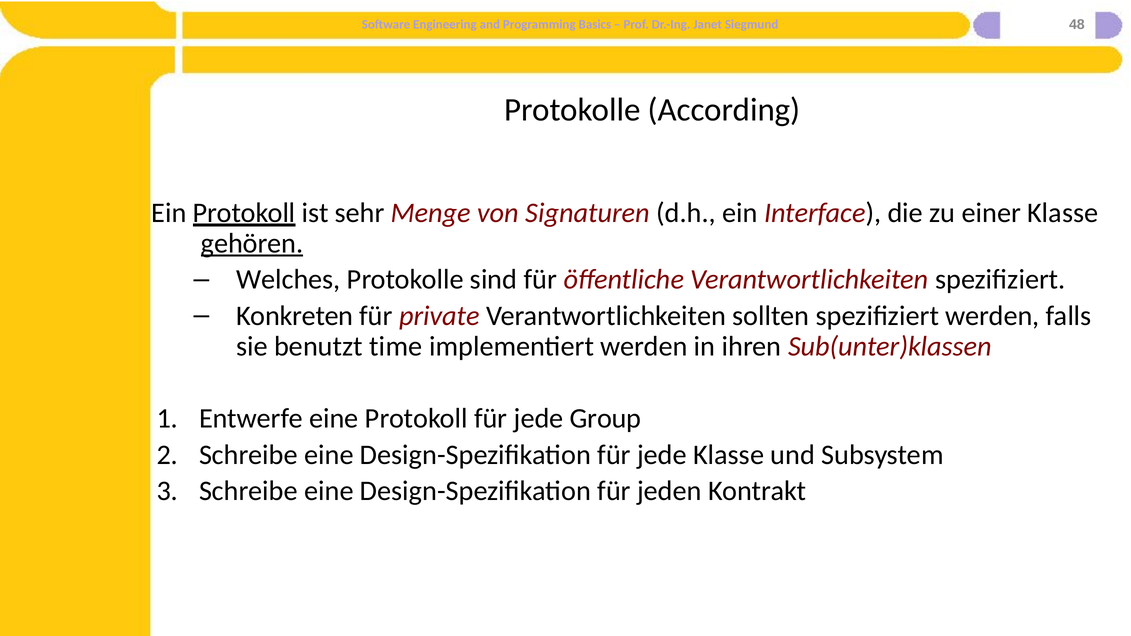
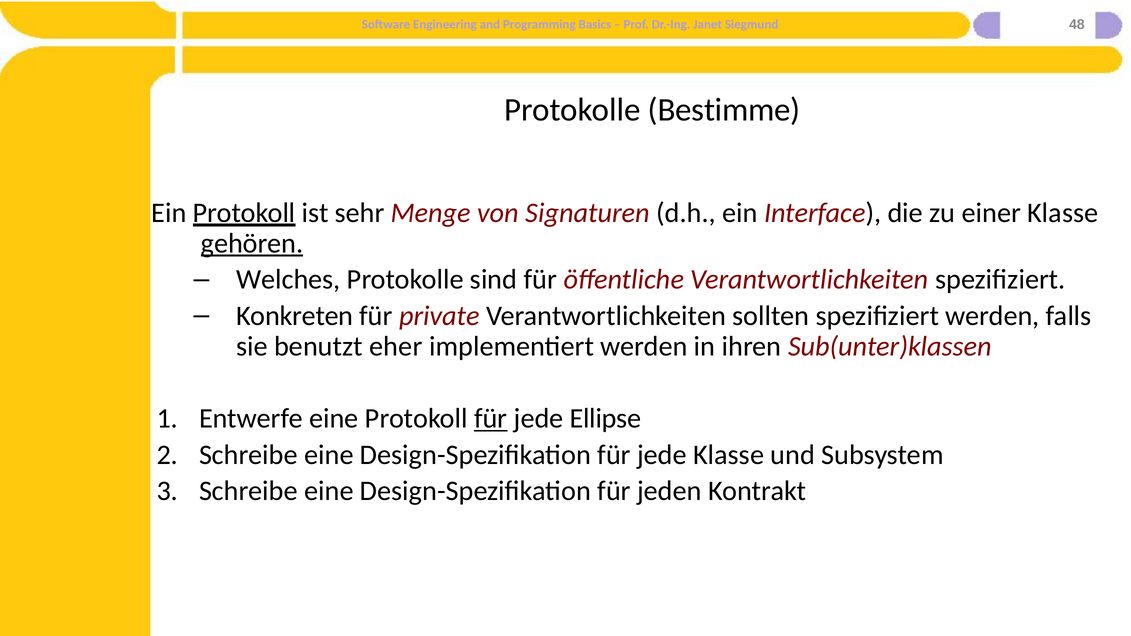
According: According -> Bestimme (724, 110)
time: time -> eher (396, 346)
für underline: none -> present (491, 419)
Group: Group -> Ellipse (606, 419)
